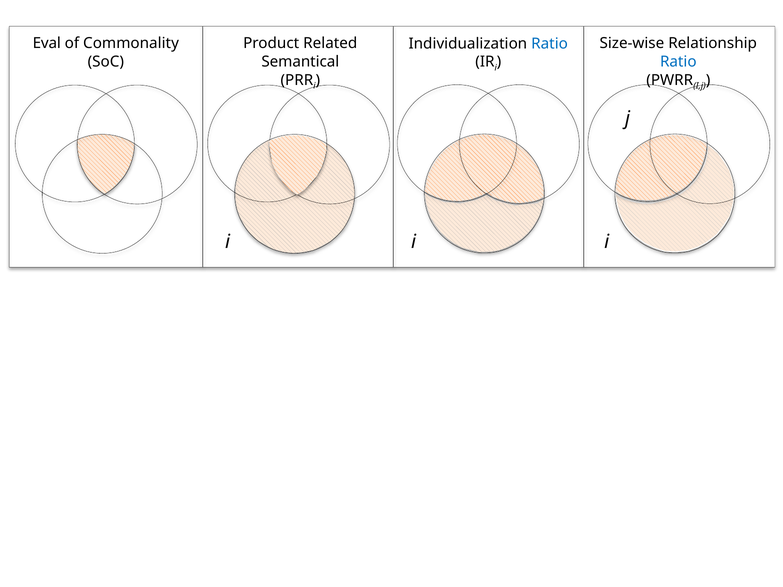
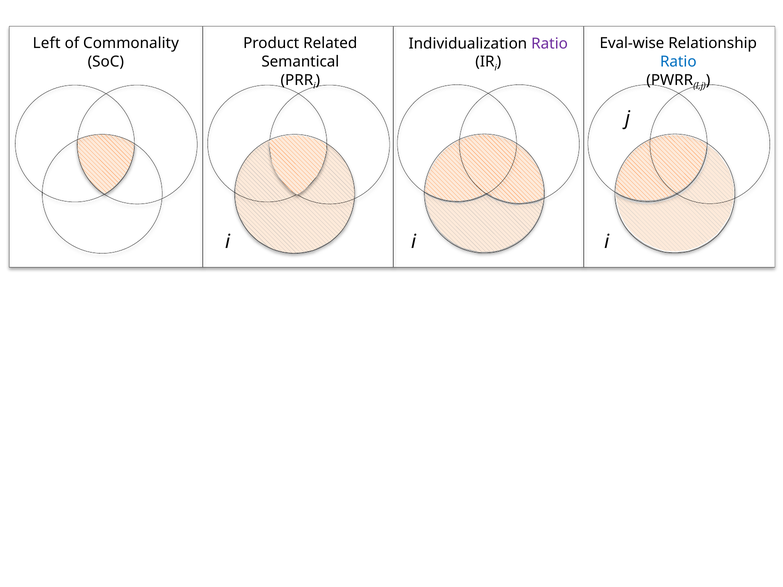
Eval: Eval -> Left (47, 43)
Ratio colour: blue -> purple (550, 43)
Size-wise: Size-wise -> Eval-wise (632, 43)
